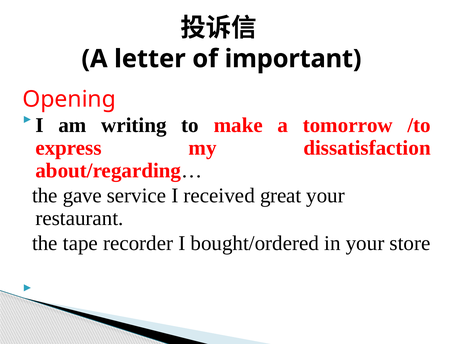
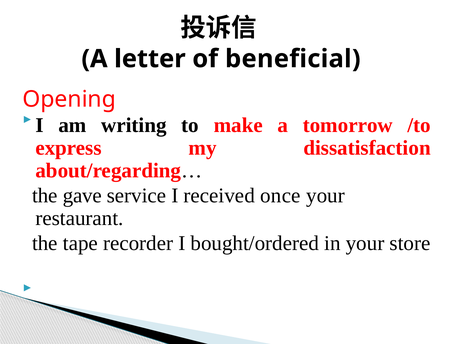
important: important -> beneficial (293, 59)
great: great -> once (280, 196)
